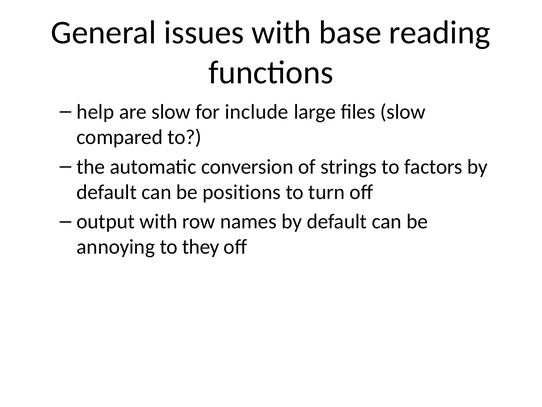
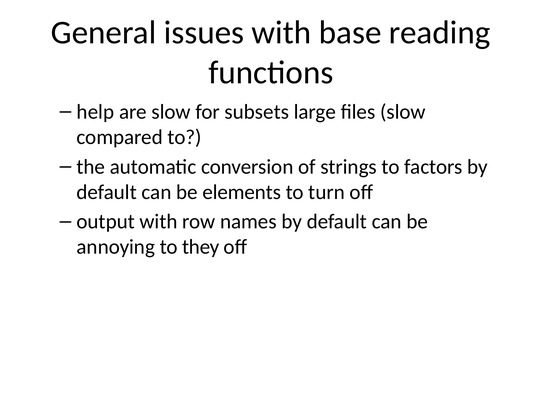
include: include -> subsets (257, 112)
positions: positions -> elements (242, 192)
